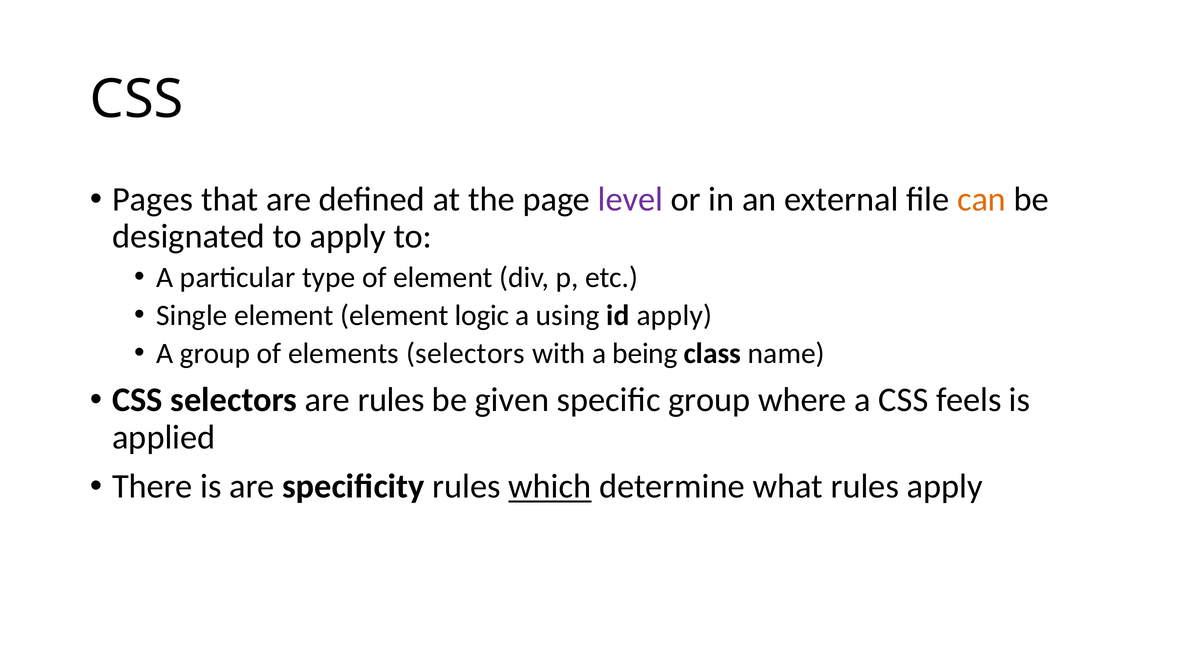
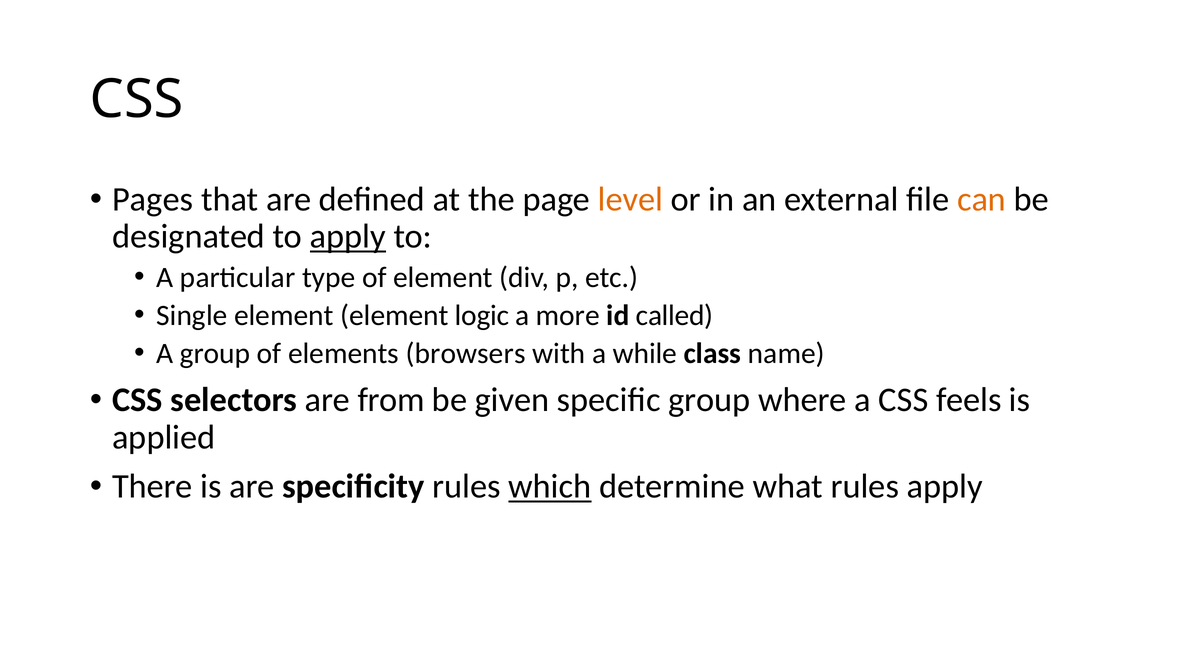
level colour: purple -> orange (630, 199)
apply underline: none -> present (348, 237)
using: using -> more (568, 315)
id apply: apply -> called (675, 315)
elements selectors: selectors -> browsers (466, 353)
being: being -> while (645, 353)
are rules: rules -> from (391, 400)
